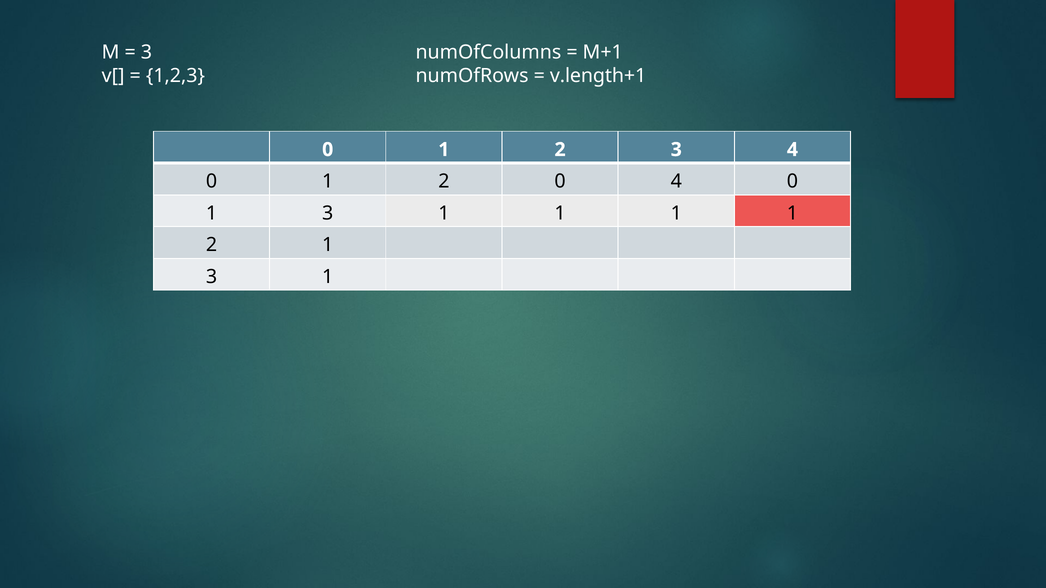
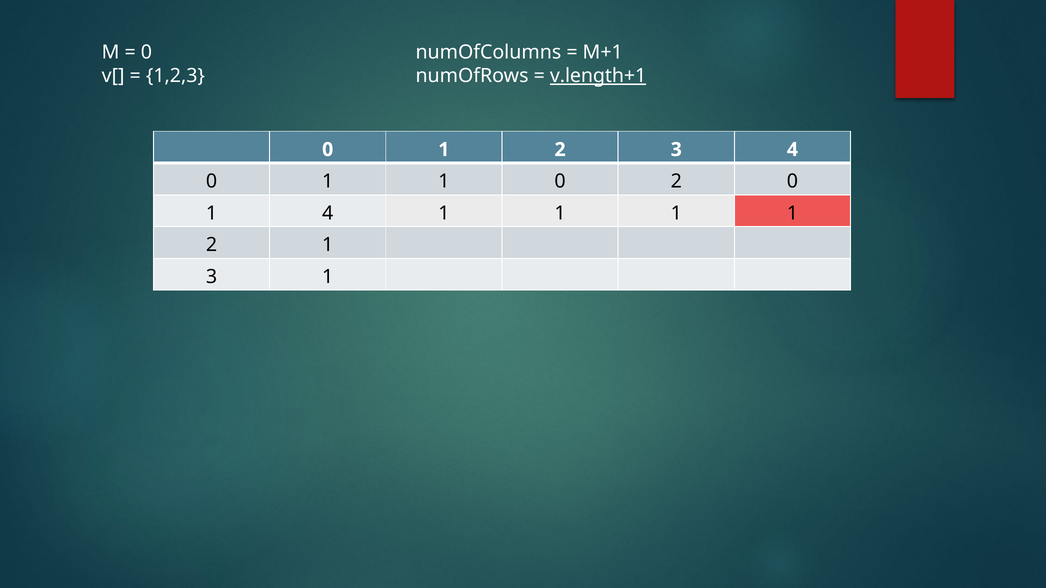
3: 3 -> 0 (146, 52)
v.length+1 underline: none -> present (598, 76)
2: 2 -> 1 (444, 182)
0 4: 4 -> 2 (676, 182)
3: 3 -> 4 (328, 213)
